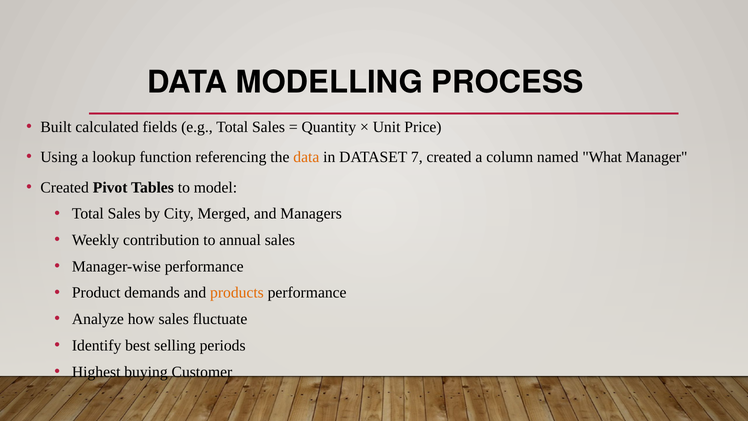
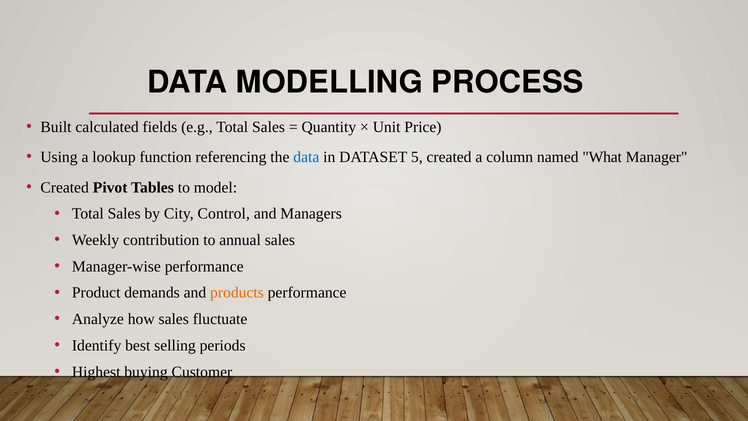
data colour: orange -> blue (306, 157)
7: 7 -> 5 (417, 157)
Merged: Merged -> Control (224, 214)
